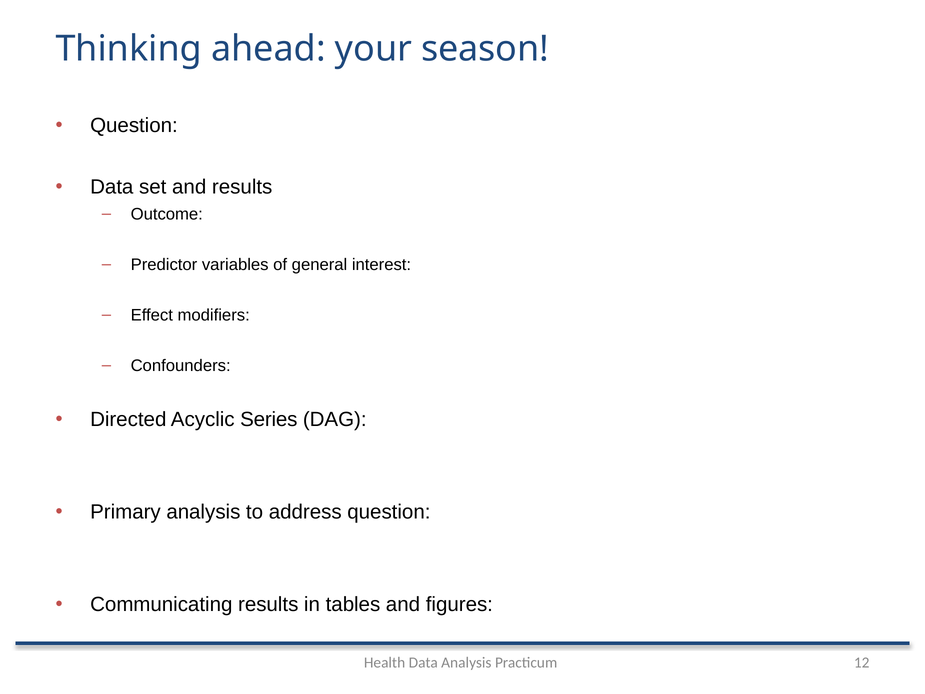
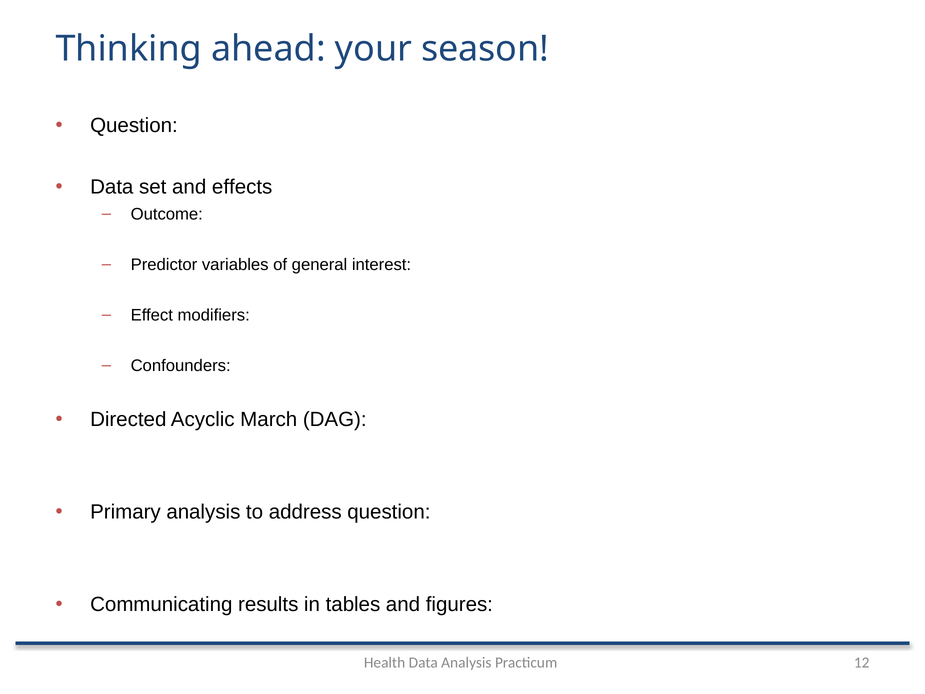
and results: results -> effects (242, 187)
Series: Series -> March (269, 419)
